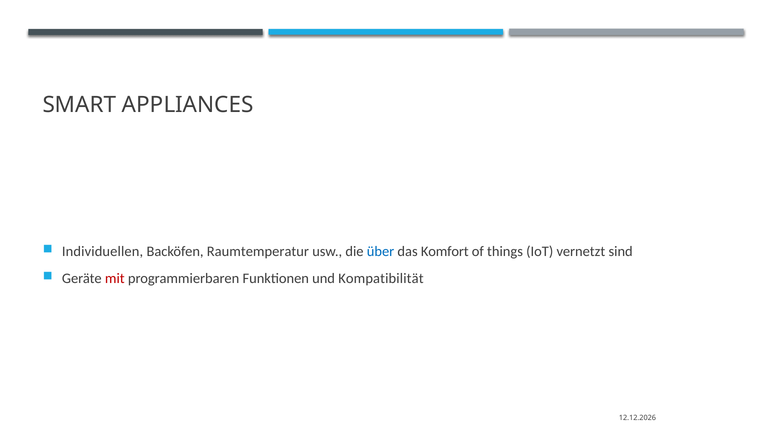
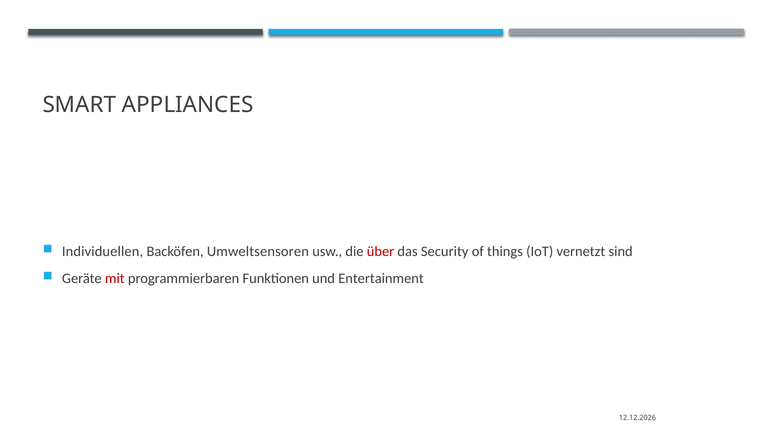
Raumtemperatur: Raumtemperatur -> Umweltsensoren (258, 252)
über colour: blue -> red (381, 252)
Komfort: Komfort -> Security (445, 252)
Kompatibilität: Kompatibilität -> Entertainment (381, 279)
